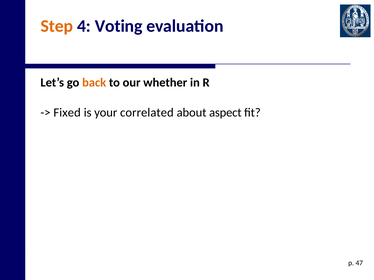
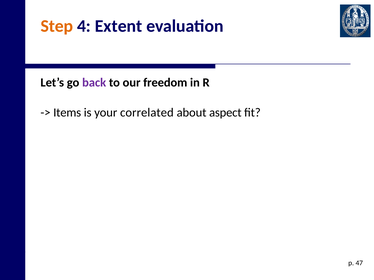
Voting: Voting -> Extent (119, 26)
back colour: orange -> purple (94, 83)
whether: whether -> freedom (165, 83)
Fixed: Fixed -> Items (67, 113)
